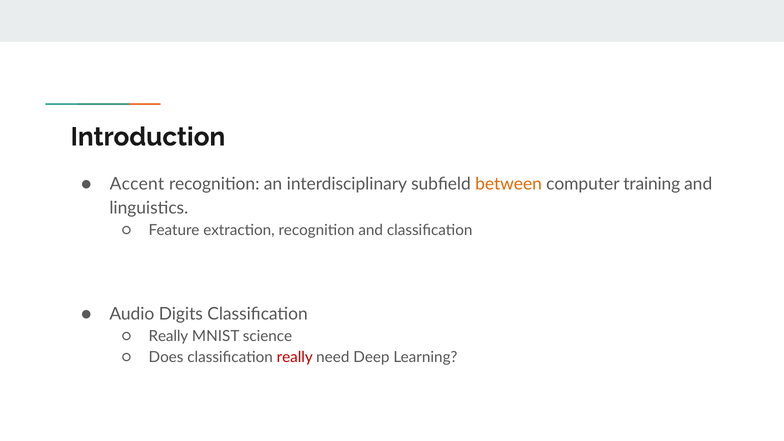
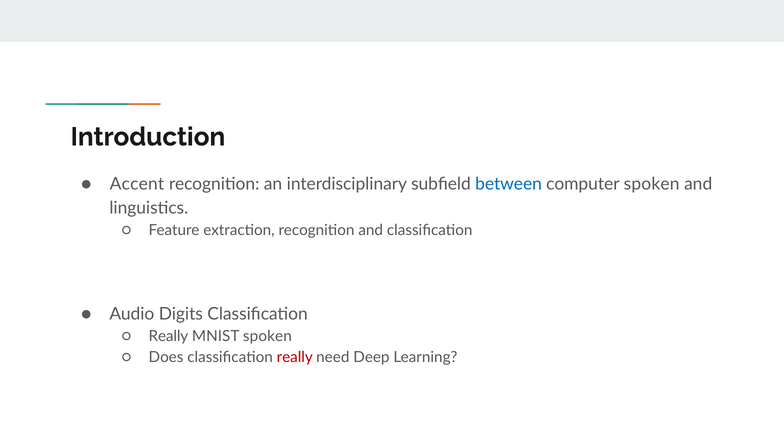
between colour: orange -> blue (509, 184)
computer training: training -> spoken (652, 184)
MNIST science: science -> spoken (267, 336)
